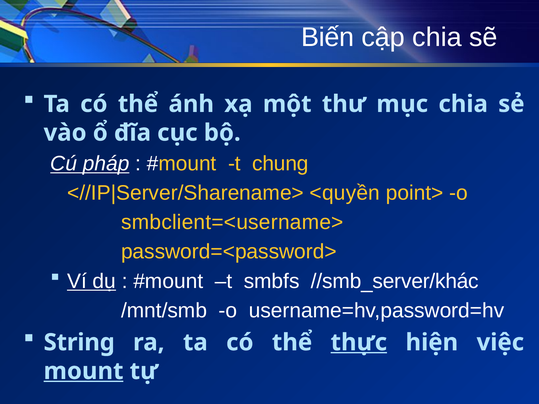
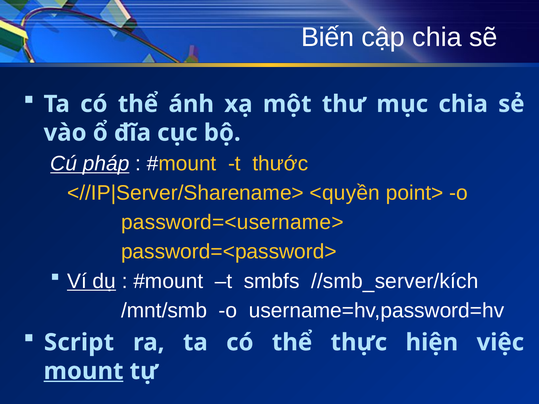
chung: chung -> thước (280, 164)
smbclient=<username>: smbclient=<username> -> password=<username> (232, 223)
//smb_server/khác: //smb_server/khác -> //smb_server/kích (395, 281)
String: String -> Script (79, 343)
thực underline: present -> none (359, 343)
